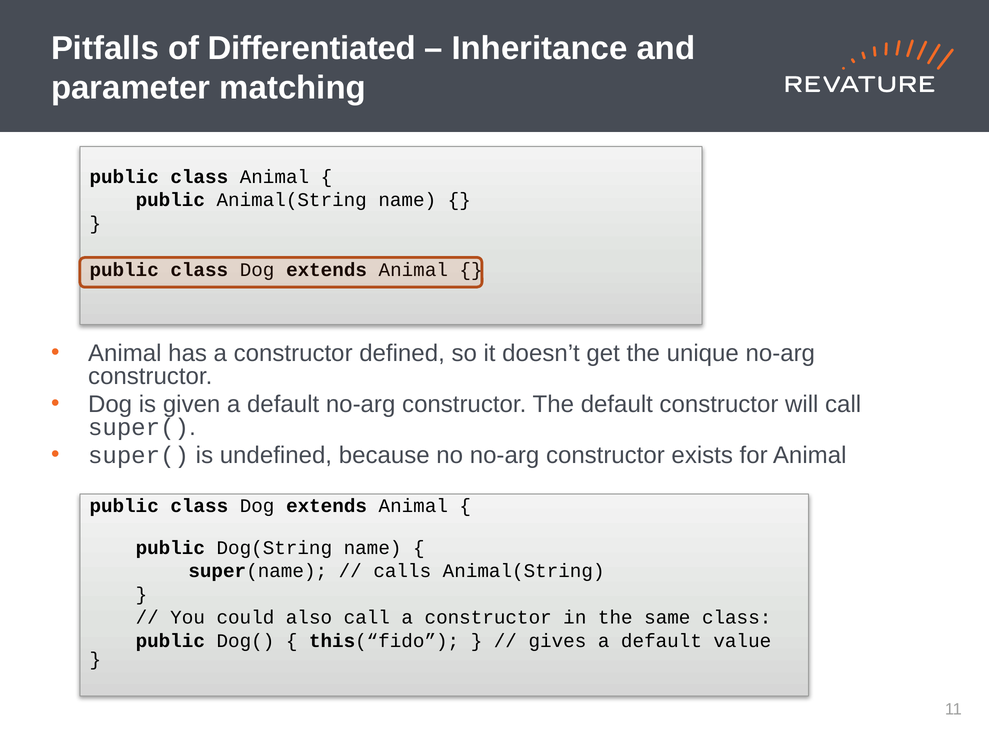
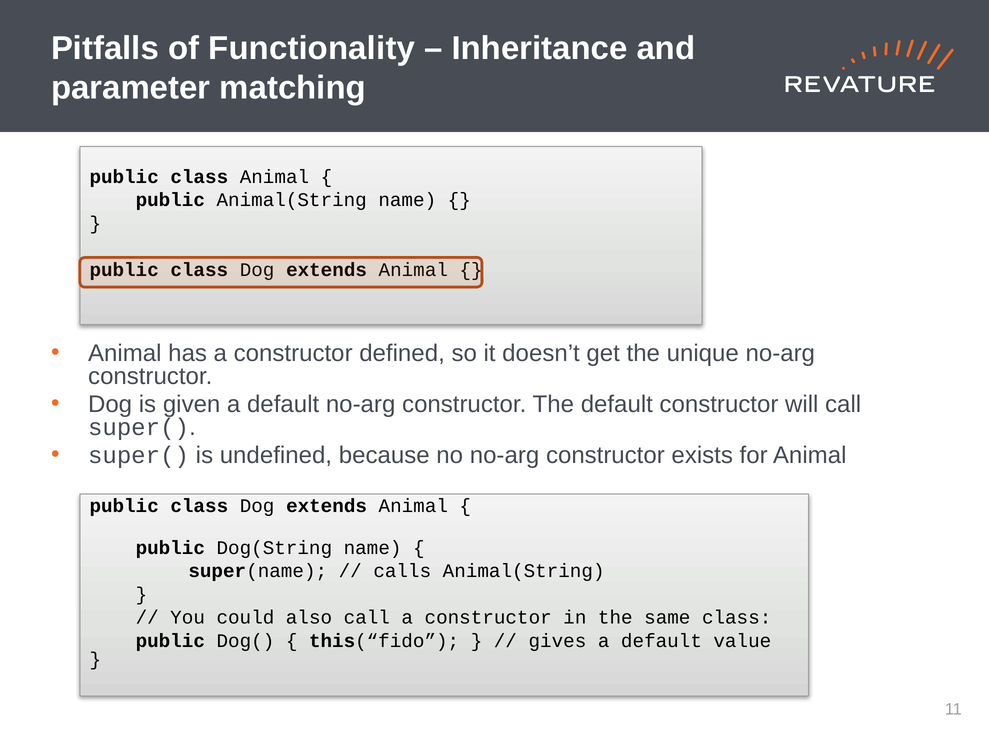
Differentiated: Differentiated -> Functionality (312, 48)
